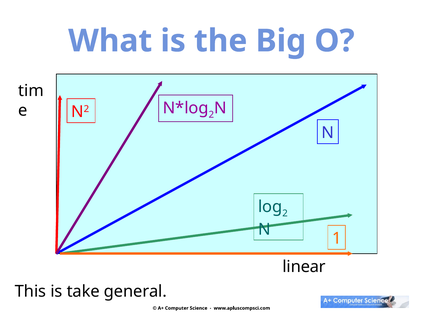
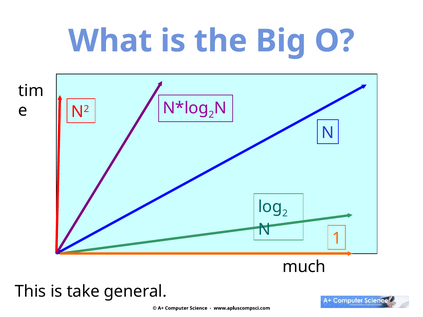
linear: linear -> much (304, 267)
